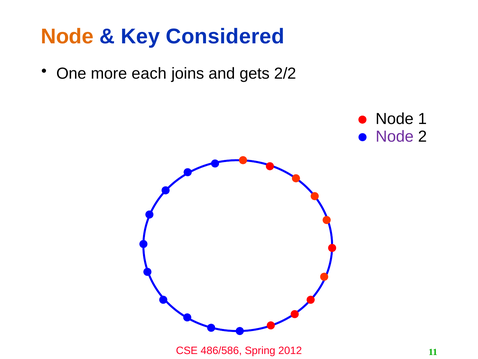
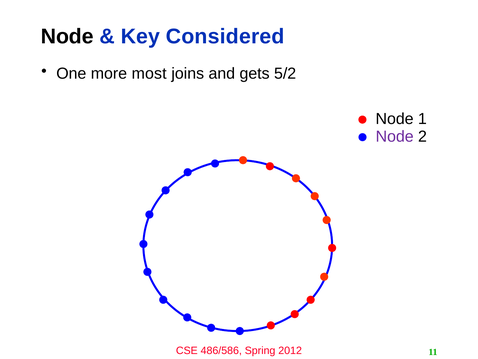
Node colour: orange -> black (67, 36)
each: each -> most (149, 73)
2/2: 2/2 -> 5/2 (285, 73)
